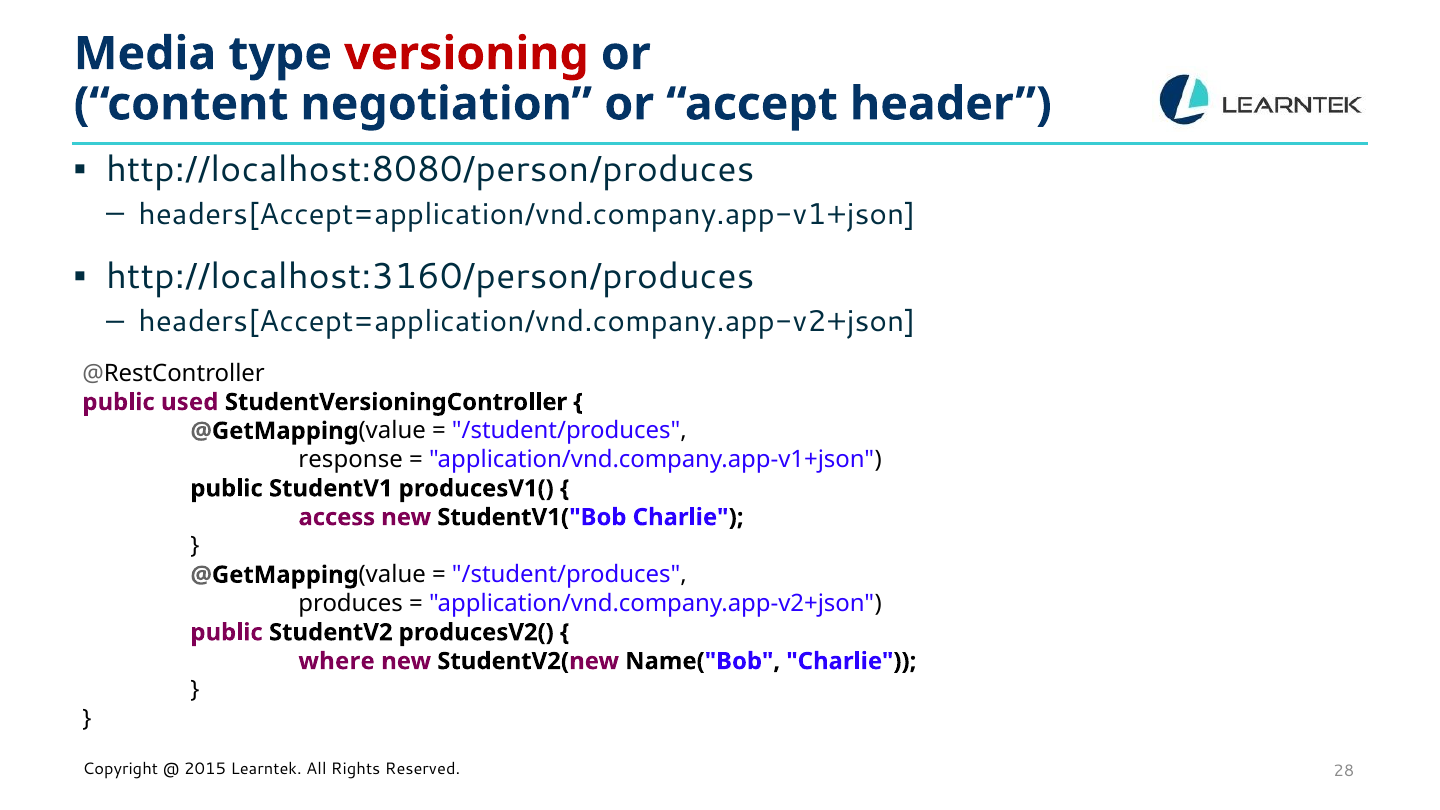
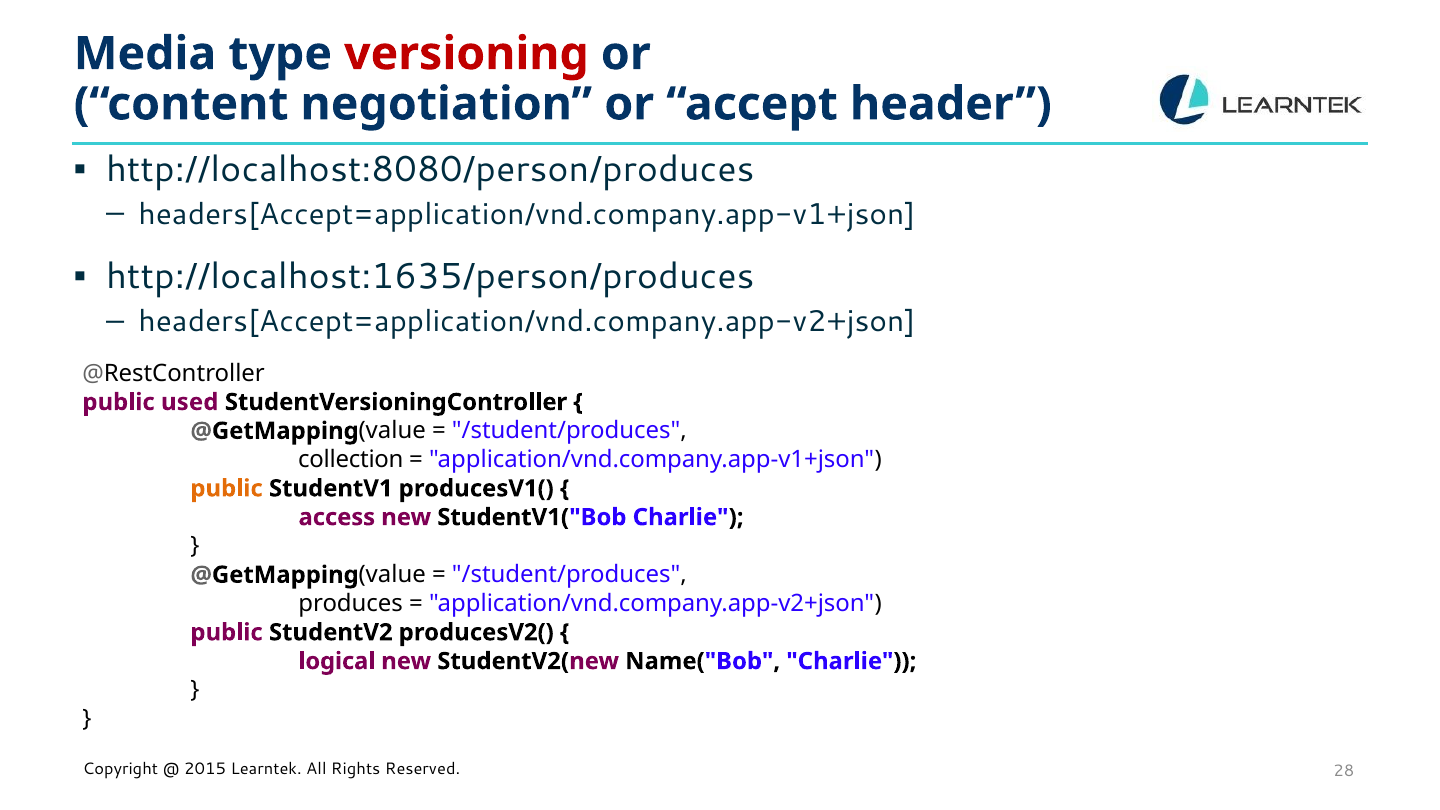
http://localhost:3160/person/produces: http://localhost:3160/person/produces -> http://localhost:1635/person/produces (430, 277)
response: response -> collection (351, 460)
public colour: black -> orange (227, 488)
where: where -> logical (337, 661)
